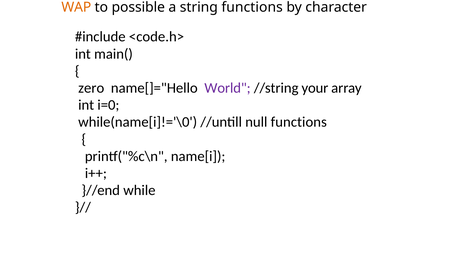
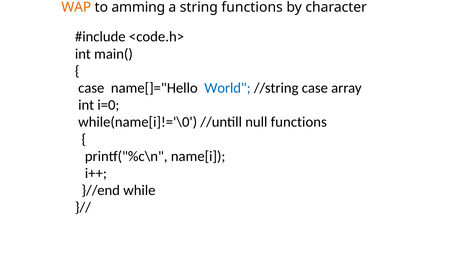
possible: possible -> amming (138, 7)
zero: zero -> case (91, 88)
World colour: purple -> blue (228, 88)
//string your: your -> case (315, 88)
